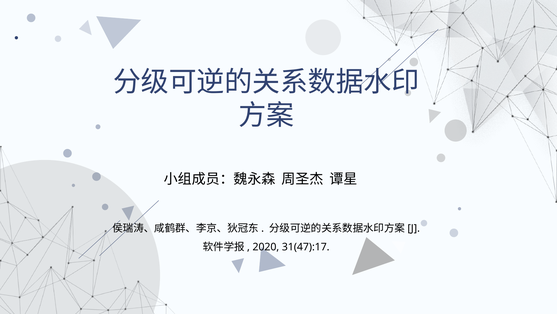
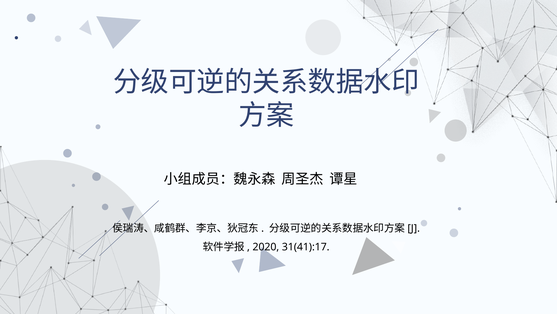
31(47):17: 31(47):17 -> 31(41):17 (306, 247)
